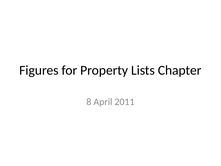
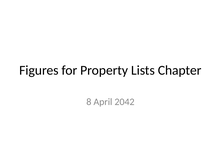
2011: 2011 -> 2042 (125, 102)
